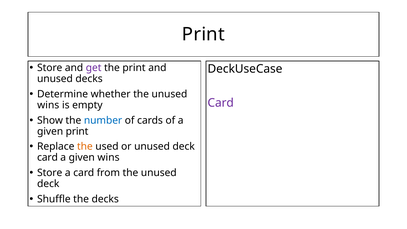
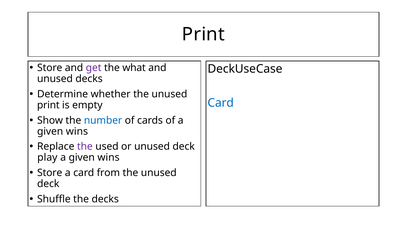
the print: print -> what (134, 68)
Card colour: purple -> blue (221, 103)
wins: wins -> print (48, 105)
print: print -> wins (77, 131)
the colour: orange -> purple (85, 147)
card: card -> play (47, 157)
